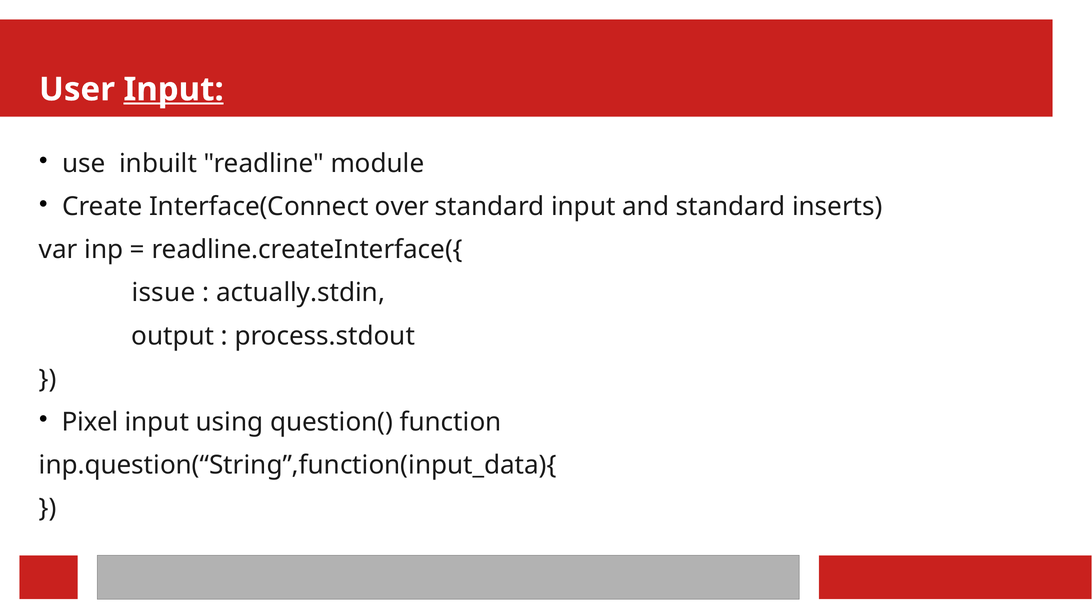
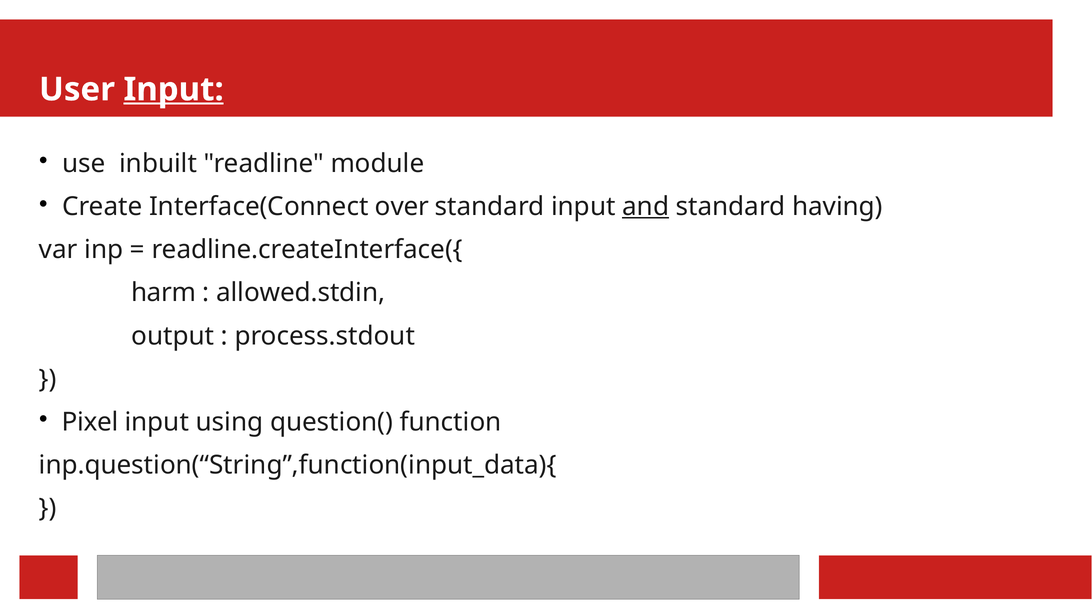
and underline: none -> present (646, 207)
inserts: inserts -> having (837, 207)
issue: issue -> harm (164, 293)
actually.stdin: actually.stdin -> allowed.stdin (301, 293)
